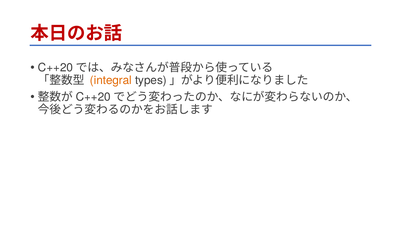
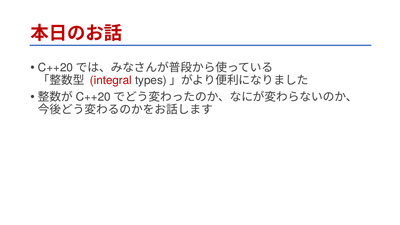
integral colour: orange -> red (111, 80)
